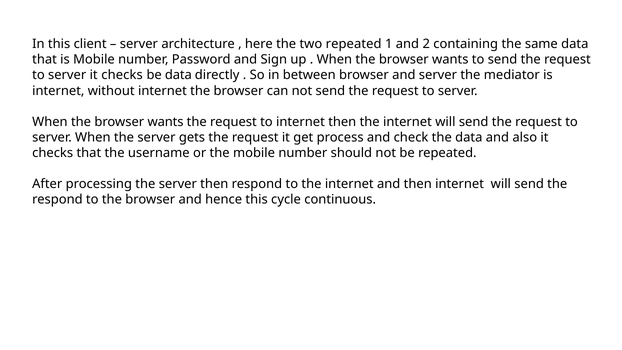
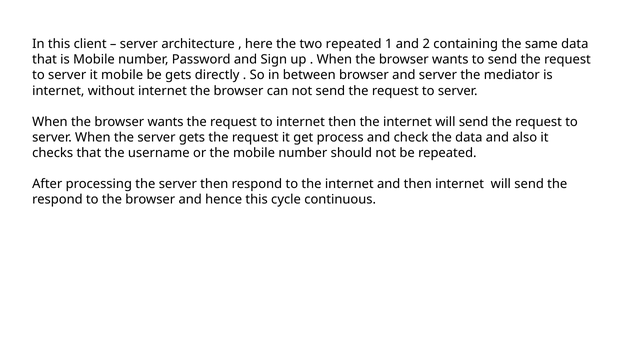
server it checks: checks -> mobile (122, 75)
be data: data -> gets (178, 75)
